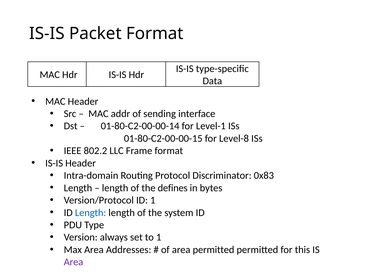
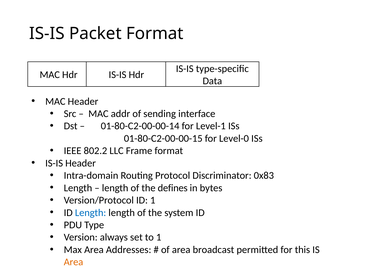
Level-8: Level-8 -> Level-0 (234, 138)
area permitted: permitted -> broadcast (213, 249)
Area colour: purple -> orange (74, 262)
